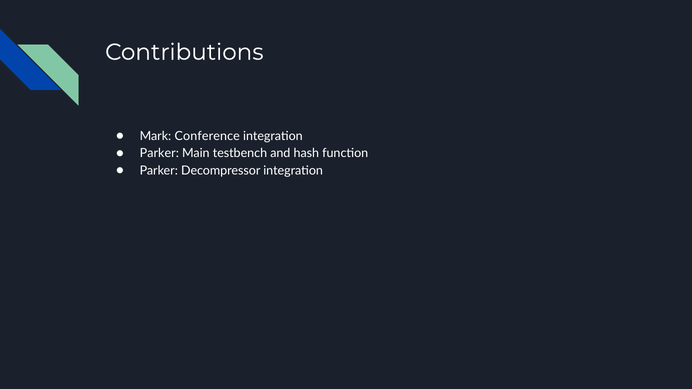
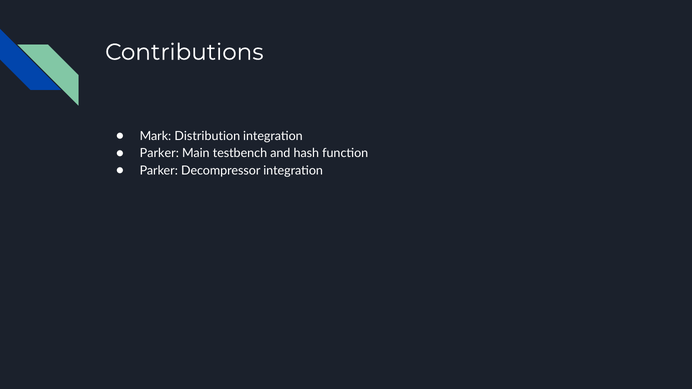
Conference: Conference -> Distribution (207, 136)
